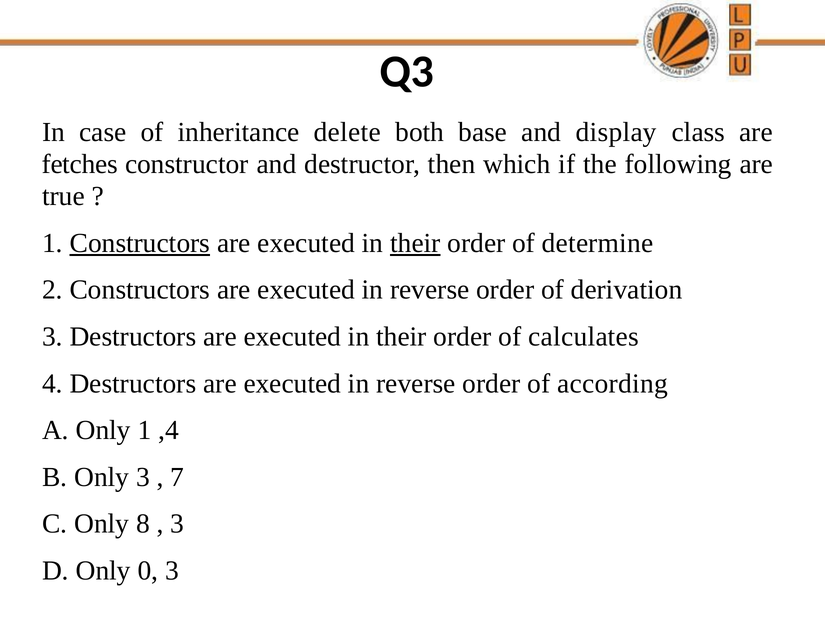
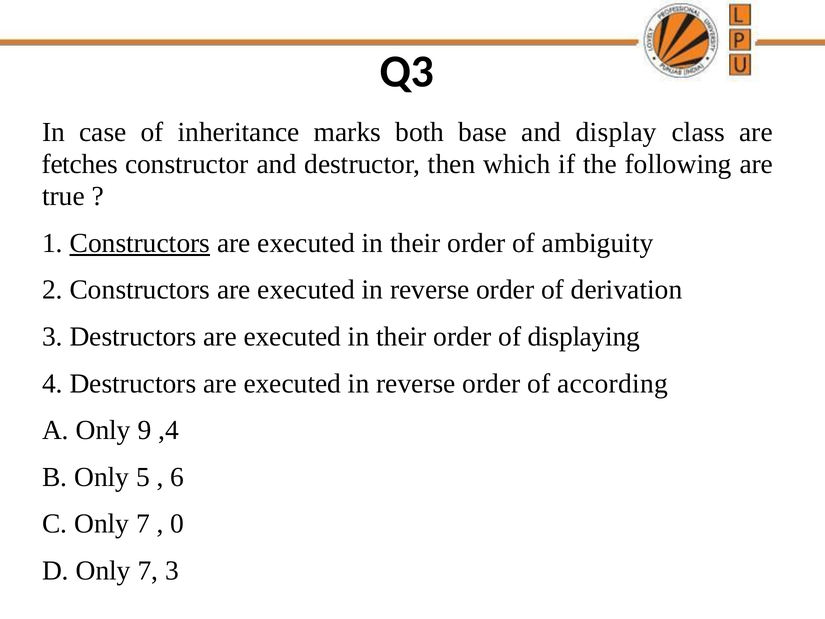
delete: delete -> marks (347, 132)
their underline: present -> none (415, 243)
determine: determine -> ambiguity (598, 243)
calculates: calculates -> displaying (584, 337)
Only 1: 1 -> 9 (144, 430)
Only 3: 3 -> 5 (143, 477)
7: 7 -> 6 (177, 477)
C Only 8: 8 -> 7 (143, 524)
3: 3 -> 0 (177, 524)
D Only 0: 0 -> 7 (148, 570)
